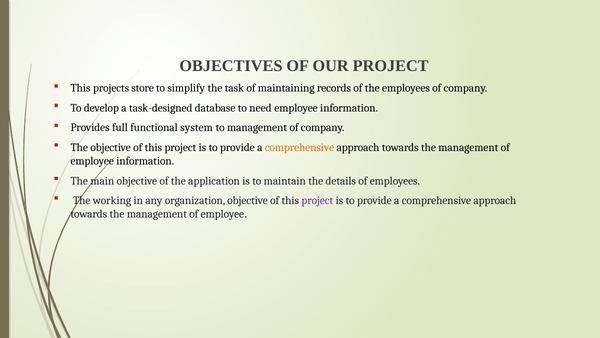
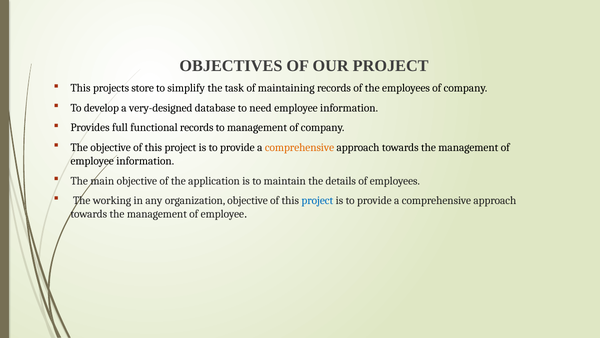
task-designed: task-designed -> very-designed (161, 108)
functional system: system -> records (197, 128)
project colour: purple -> blue (317, 200)
